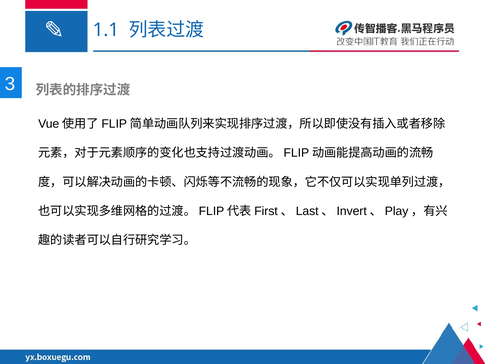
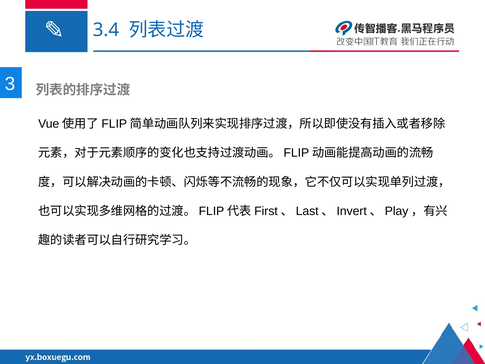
1.1: 1.1 -> 3.4 (106, 30)
